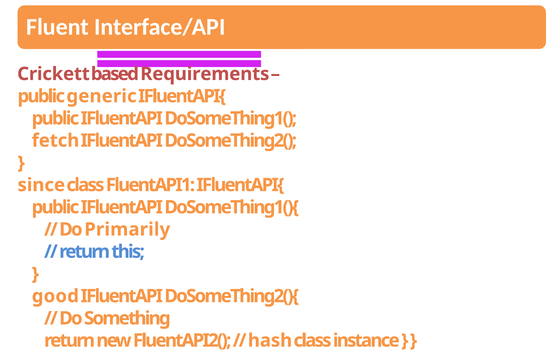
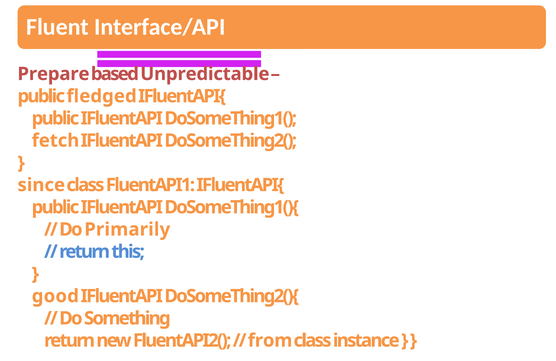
Crickett: Crickett -> Prepare (53, 74)
Requirements: Requirements -> Unpredictable (205, 74)
generic: generic -> fledged (102, 96)
hash: hash -> from (270, 341)
